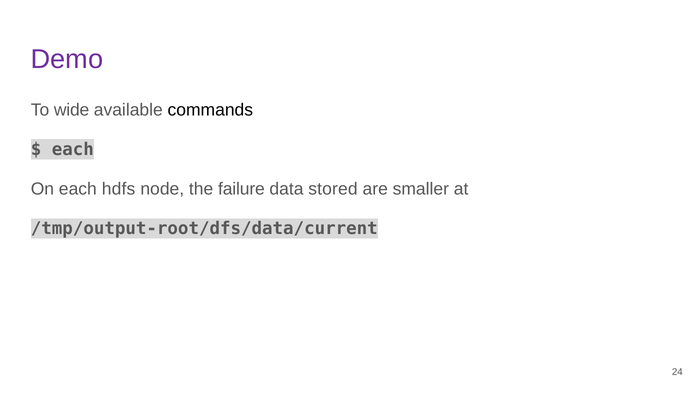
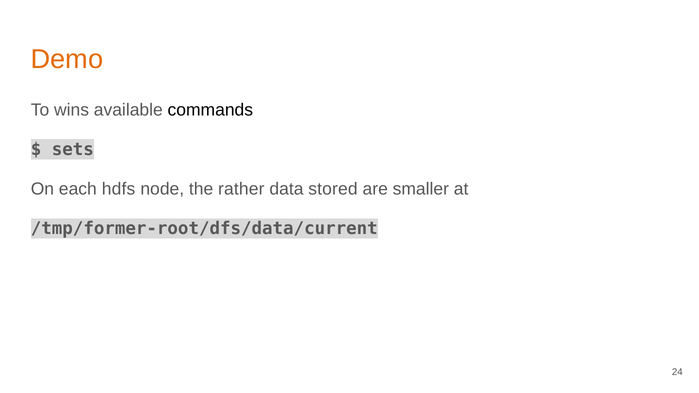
Demo colour: purple -> orange (67, 59)
wide: wide -> wins (72, 110)
each: each -> sets (73, 150)
failure: failure -> rather (241, 189)
/tmp/output-root/dfs/data/current: /tmp/output-root/dfs/data/current -> /tmp/former-root/dfs/data/current (204, 229)
